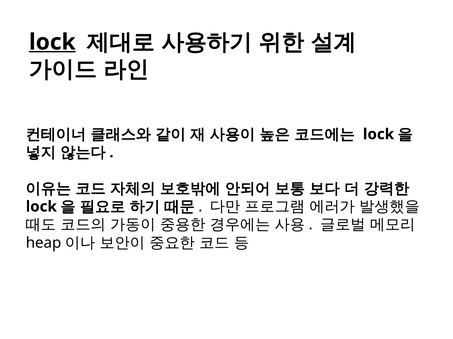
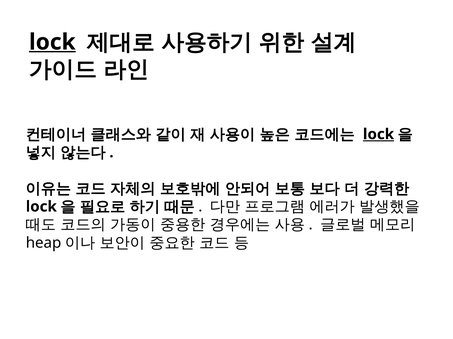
lock underline: none -> present (379, 135)
